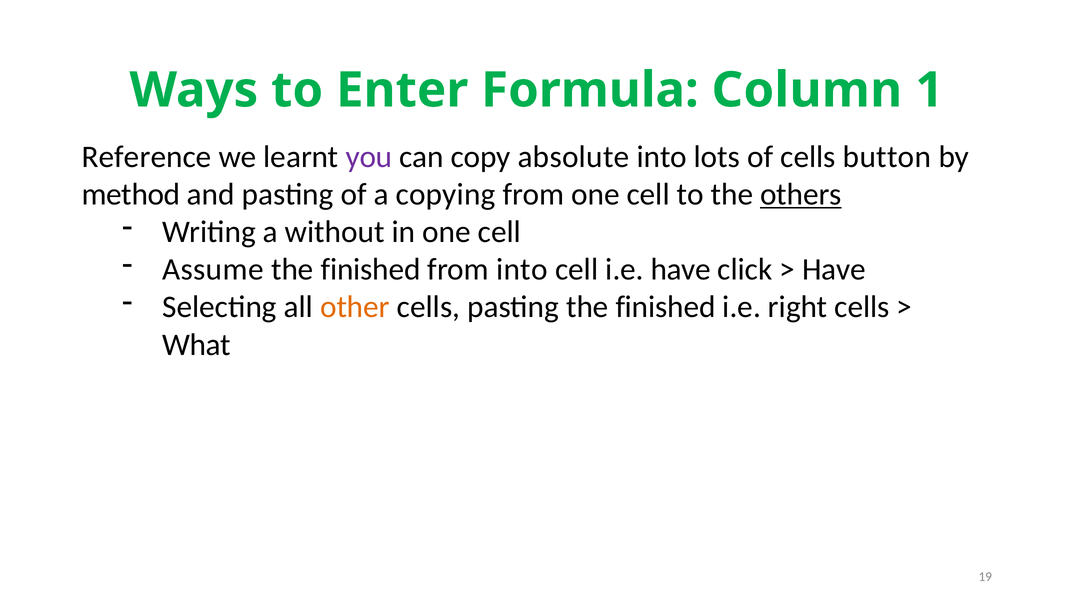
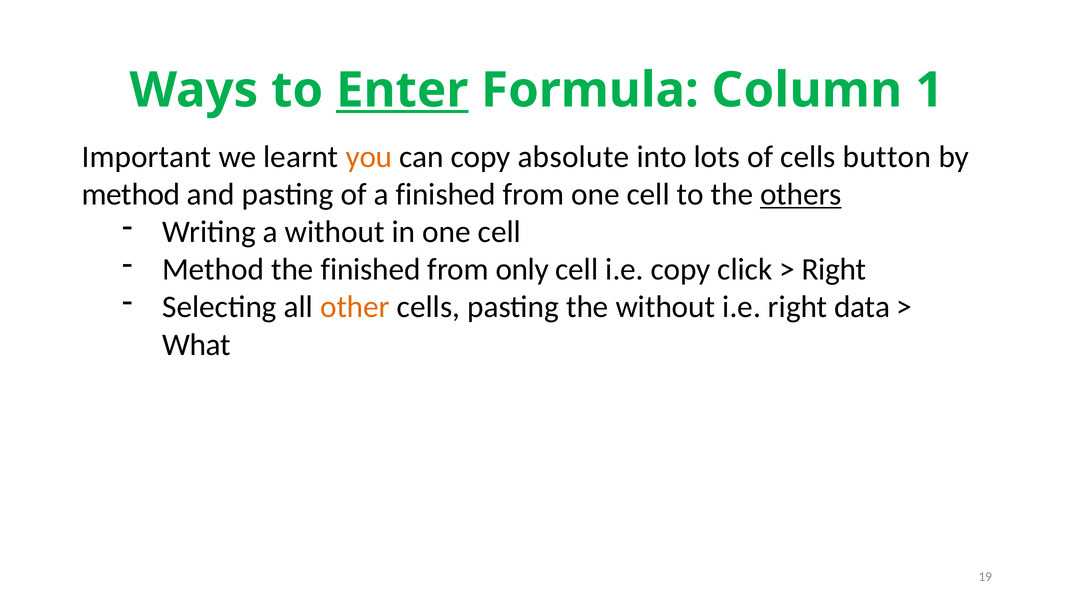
Enter underline: none -> present (402, 90)
Reference: Reference -> Important (147, 157)
you colour: purple -> orange (369, 157)
a copying: copying -> finished (446, 194)
Assume: Assume -> Method (213, 270)
from into: into -> only (522, 270)
i.e have: have -> copy (681, 270)
Have: Have -> Right (834, 270)
pasting the finished: finished -> without (665, 307)
right cells: cells -> data (862, 307)
